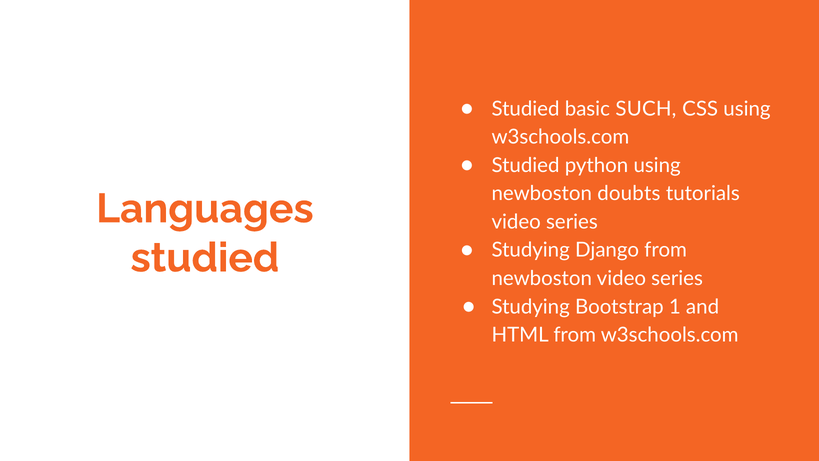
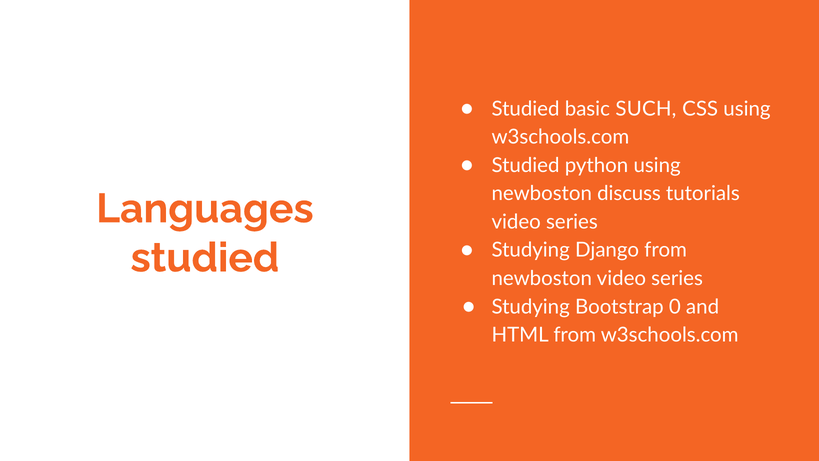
doubts: doubts -> discuss (629, 194)
1: 1 -> 0 (675, 307)
